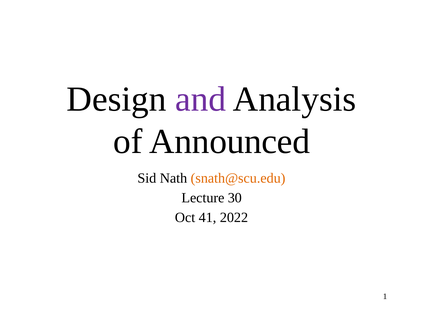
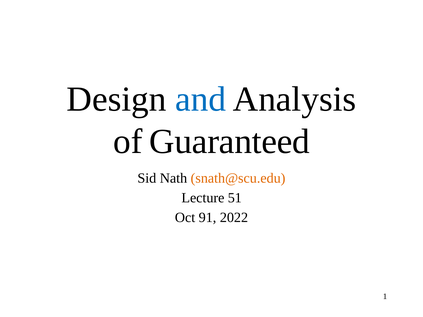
and colour: purple -> blue (201, 99)
Announced: Announced -> Guaranteed (230, 142)
30: 30 -> 51 (235, 198)
41: 41 -> 91 (208, 218)
